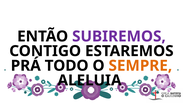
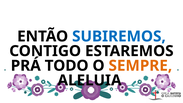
SUBIREMOS colour: purple -> blue (119, 36)
